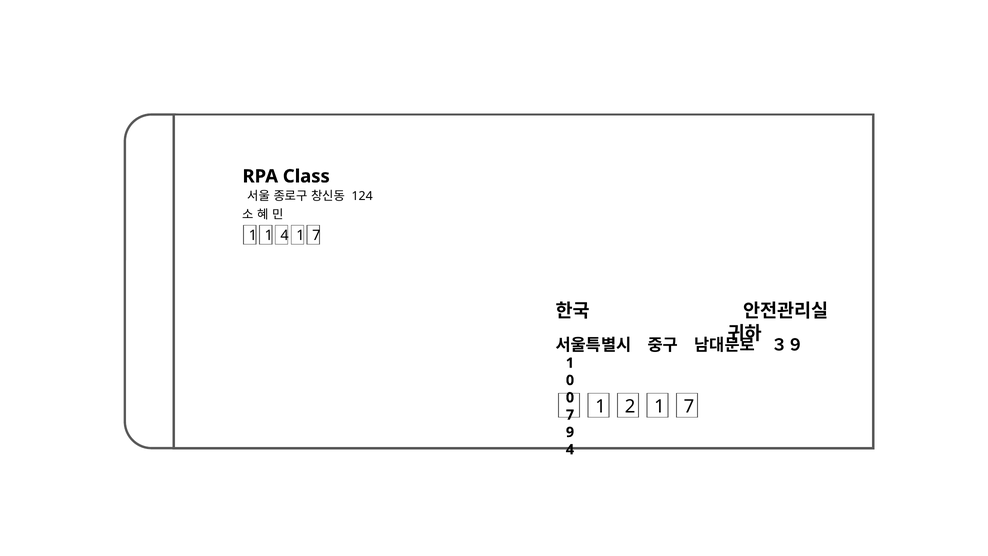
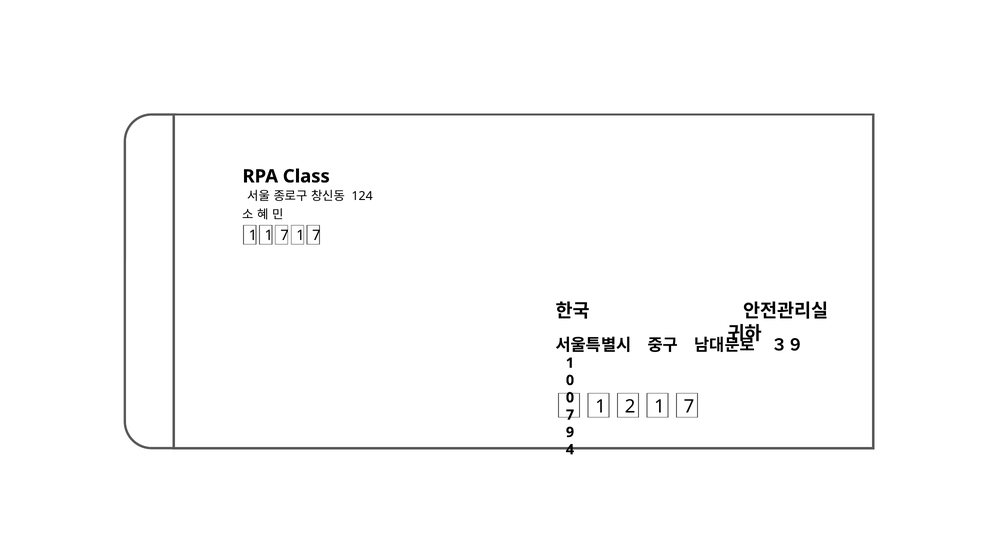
1 1 4: 4 -> 7 (285, 236)
